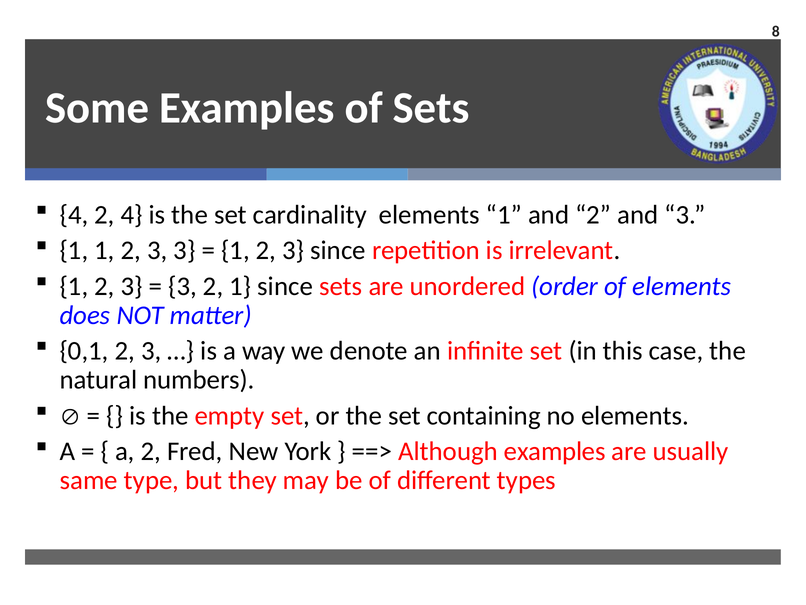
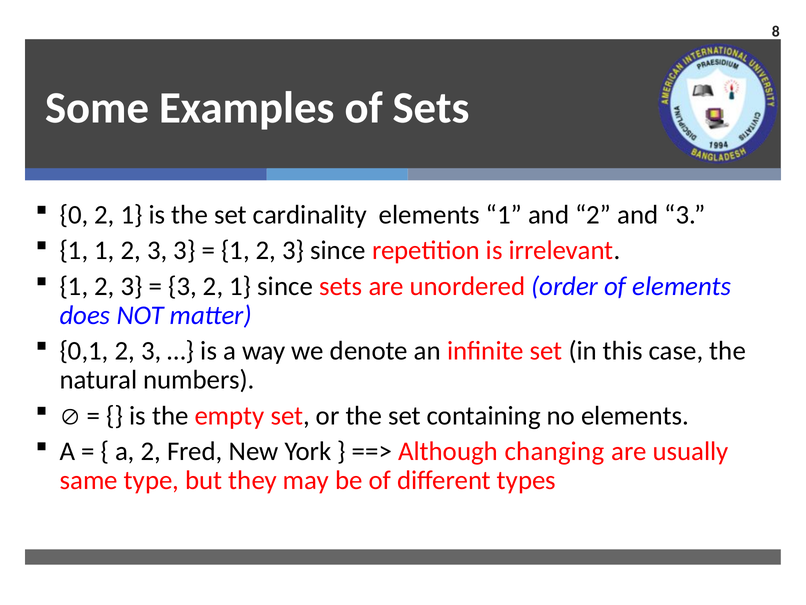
4: 4 -> 0 (74, 215)
4: 4 -> 1 (132, 215)
Although examples: examples -> changing (554, 451)
